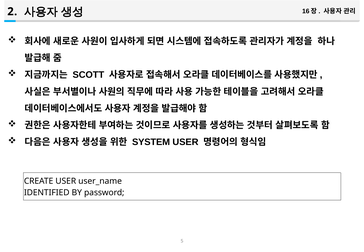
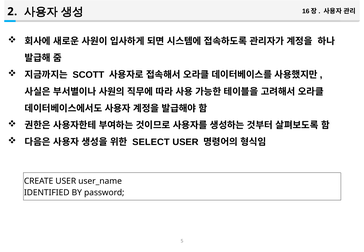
SYSTEM: SYSTEM -> SELECT (151, 142)
